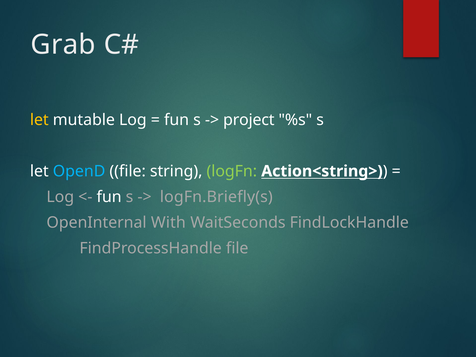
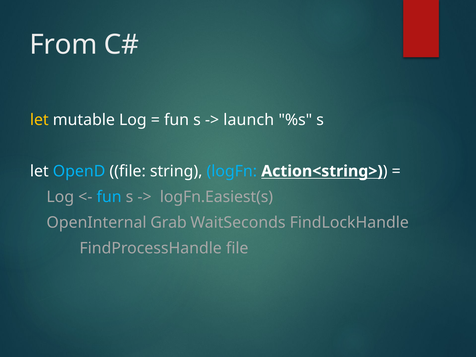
Grab: Grab -> From (63, 45)
project: project -> launch (249, 120)
logFn colour: light green -> light blue (232, 171)
fun colour: white -> light blue (109, 197)
logFn.Briefly(s: logFn.Briefly(s -> logFn.Easiest(s (216, 197)
With: With -> Grab (169, 223)
